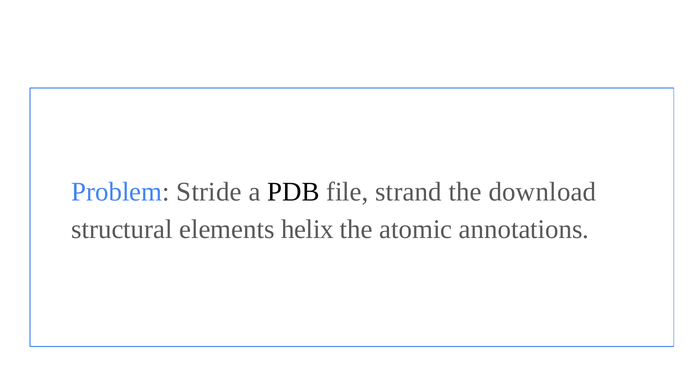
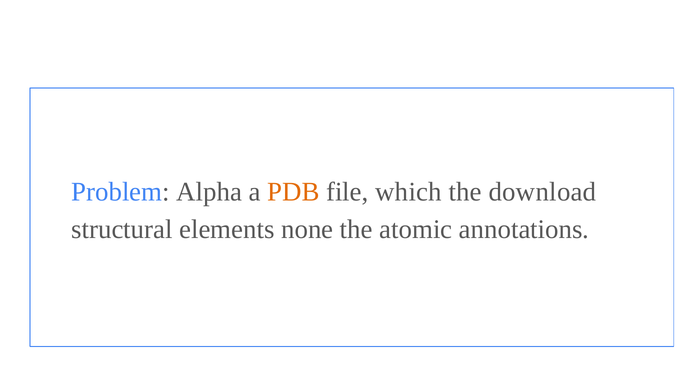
Stride: Stride -> Alpha (209, 192)
PDB colour: black -> orange (293, 192)
strand: strand -> which (409, 192)
helix: helix -> none (307, 229)
